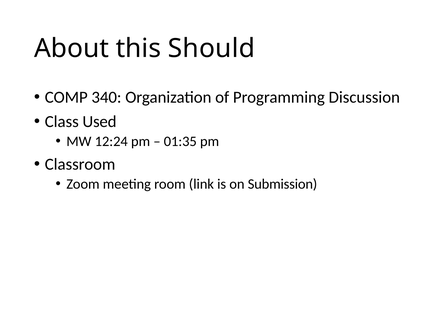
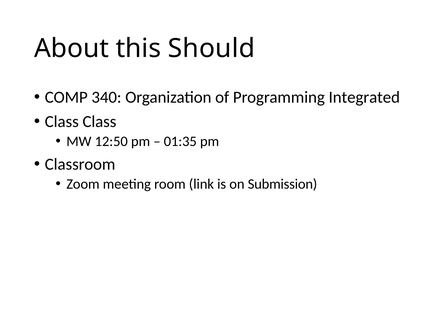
Discussion: Discussion -> Integrated (364, 97)
Class Used: Used -> Class (99, 122)
12:24: 12:24 -> 12:50 (111, 141)
